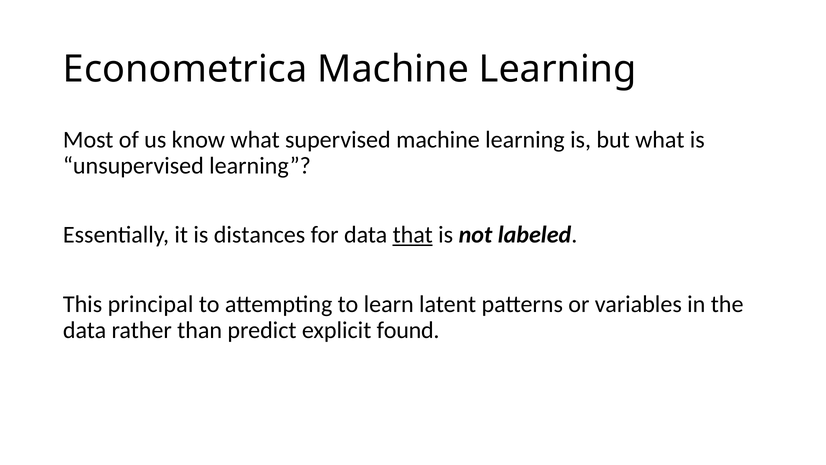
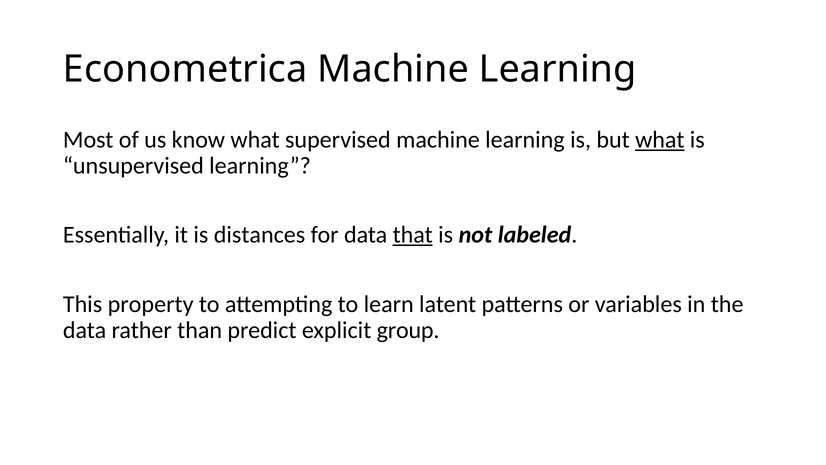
what underline: none -> present (660, 140)
principal: principal -> property (151, 304)
found: found -> group (408, 330)
